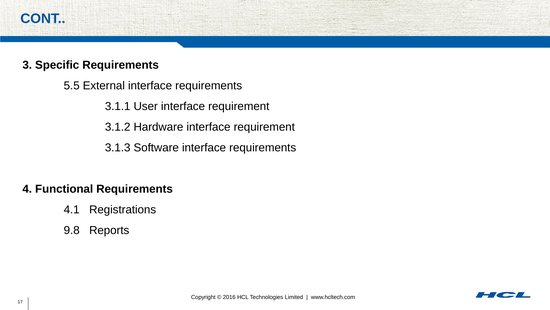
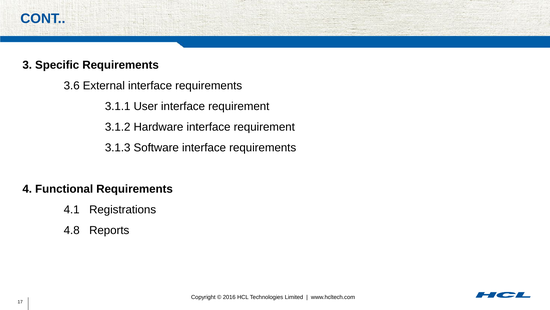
5.5: 5.5 -> 3.6 (72, 85)
9.8: 9.8 -> 4.8 (72, 230)
